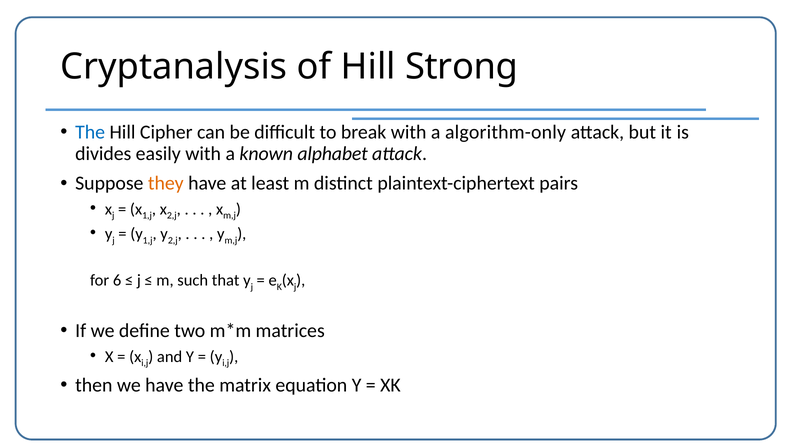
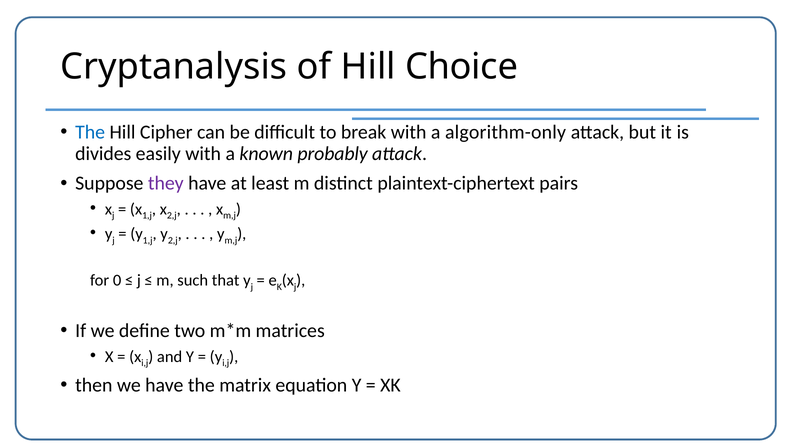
Strong: Strong -> Choice (462, 67)
alphabet: alphabet -> probably (333, 154)
they colour: orange -> purple (166, 183)
6: 6 -> 0 (117, 280)
